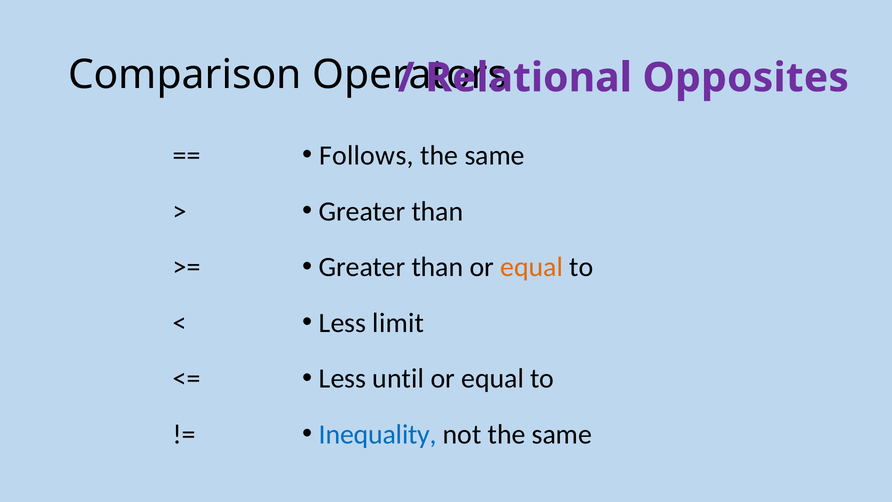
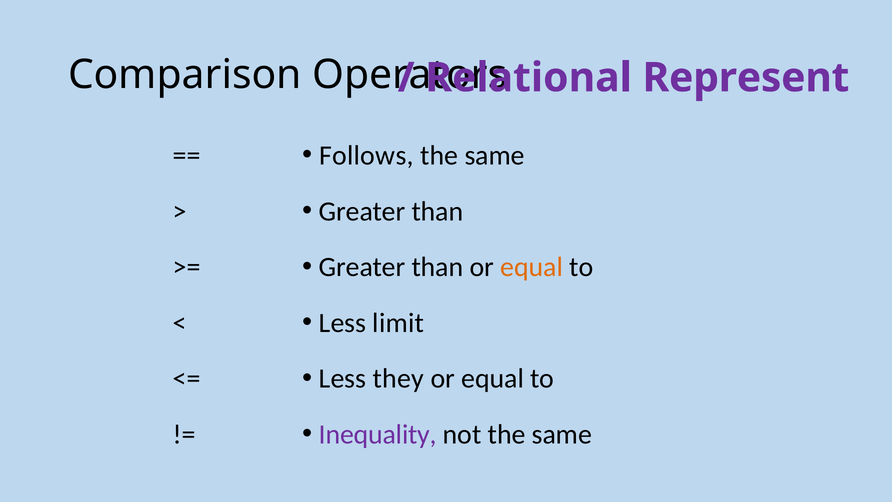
Opposites: Opposites -> Represent (746, 78)
until: until -> they (398, 379)
Inequality colour: blue -> purple (378, 434)
